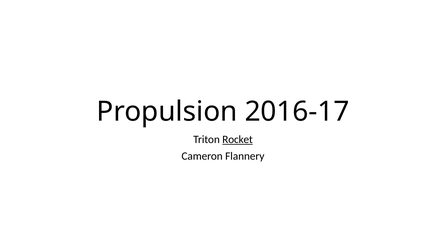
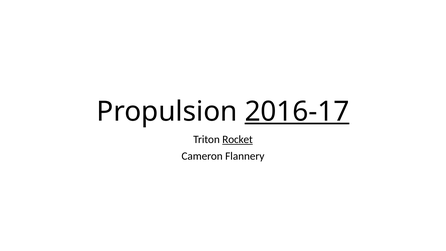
2016-17 underline: none -> present (297, 111)
